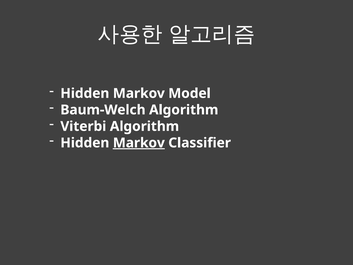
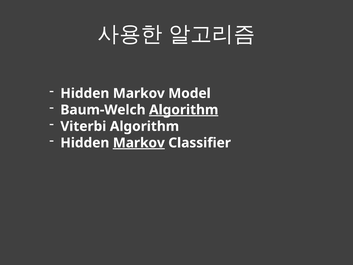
Algorithm underline: none -> present (184, 110)
